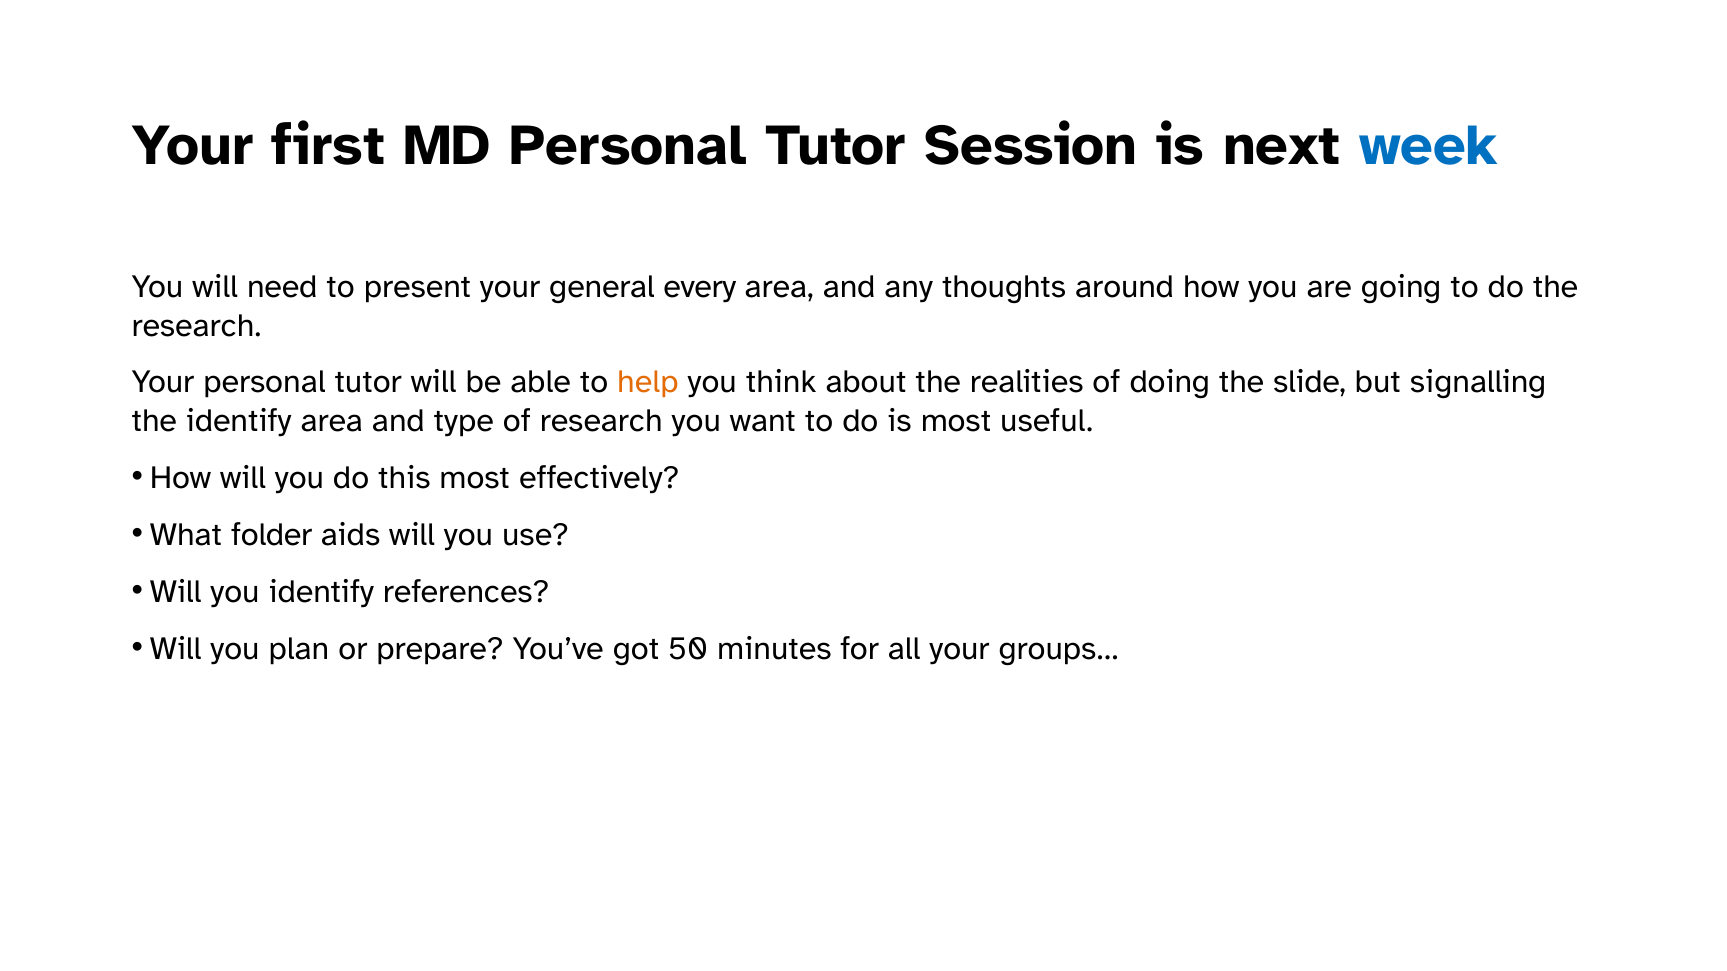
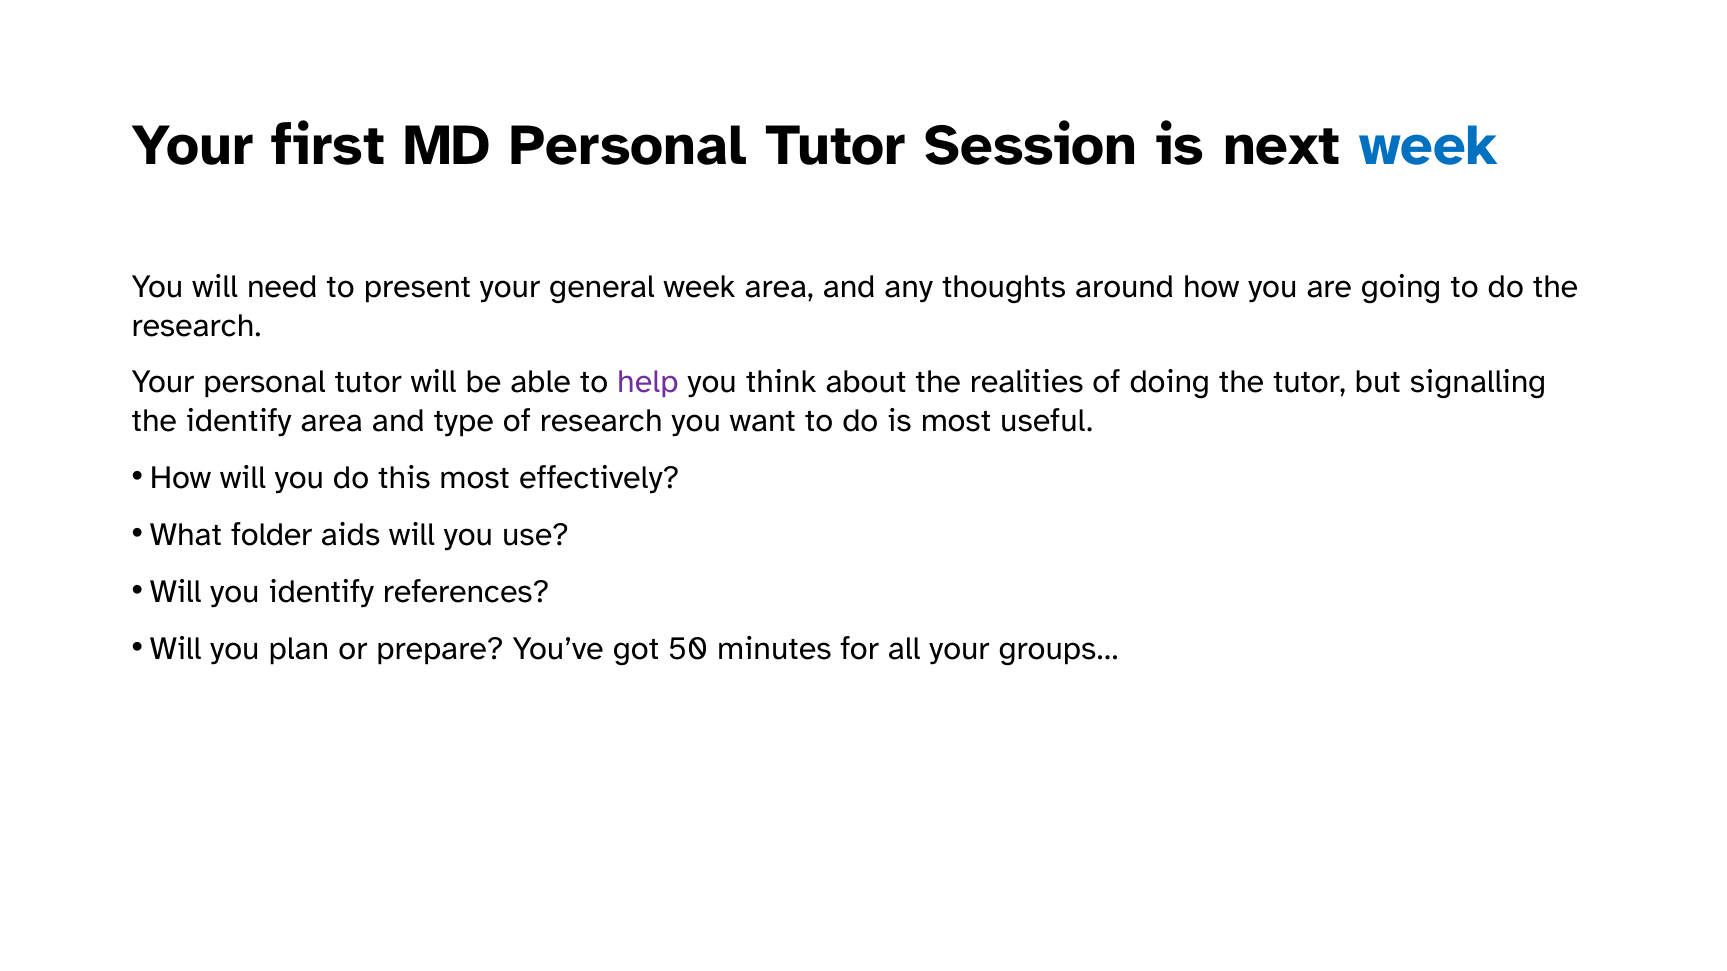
general every: every -> week (700, 287)
help colour: orange -> purple (648, 382)
the slide: slide -> tutor (1310, 382)
